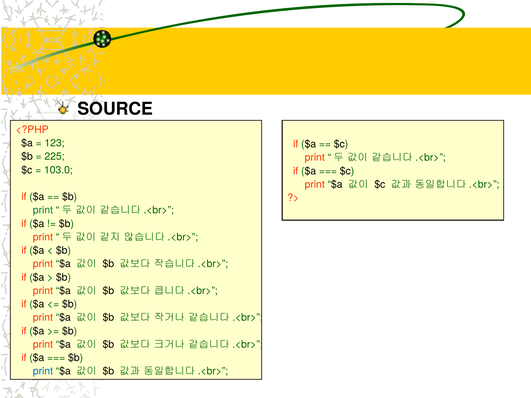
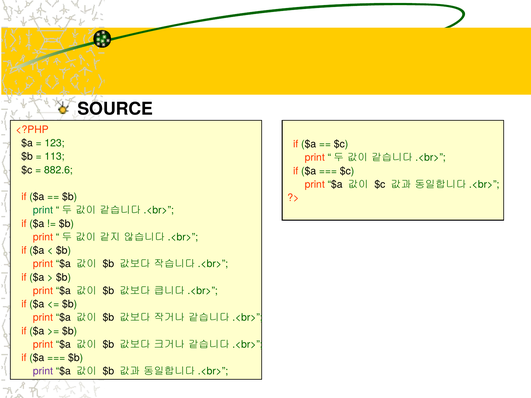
225: 225 -> 113 (55, 157)
103.0: 103.0 -> 882.6 (58, 170)
print colour: blue -> purple (43, 371)
